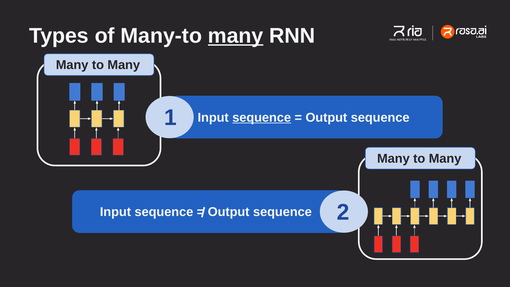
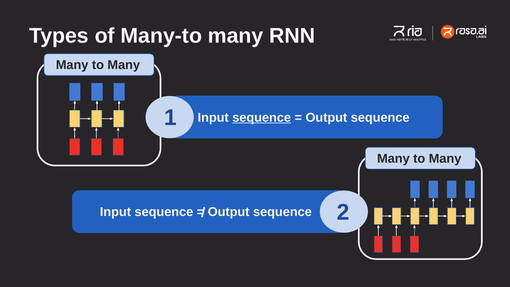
many underline: present -> none (236, 36)
